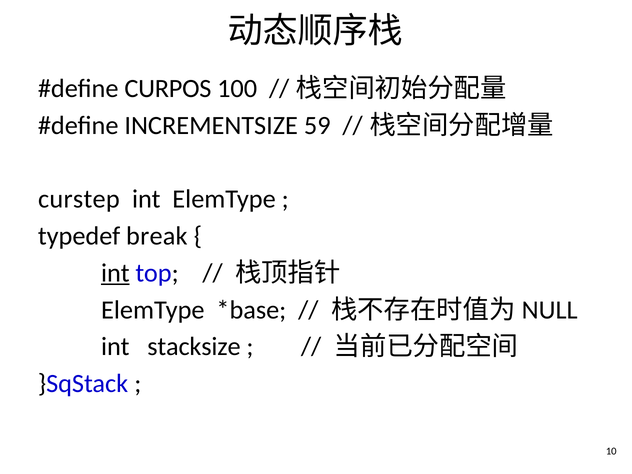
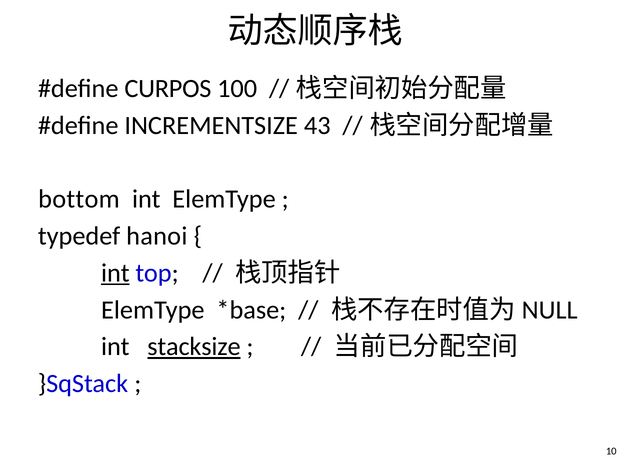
59: 59 -> 43 (317, 125)
curstep: curstep -> bottom (79, 199)
break: break -> hanoi (157, 236)
stacksize underline: none -> present (194, 347)
